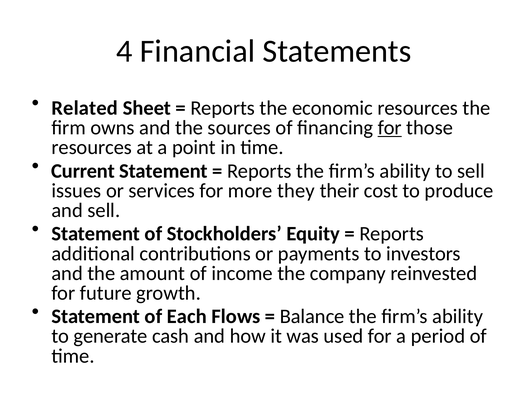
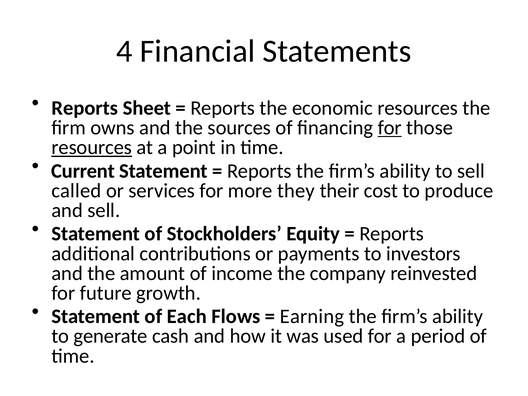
Related: Related -> Reports (85, 108)
resources underline: none -> present (92, 147)
issues: issues -> called (76, 191)
Balance: Balance -> Earning (312, 316)
